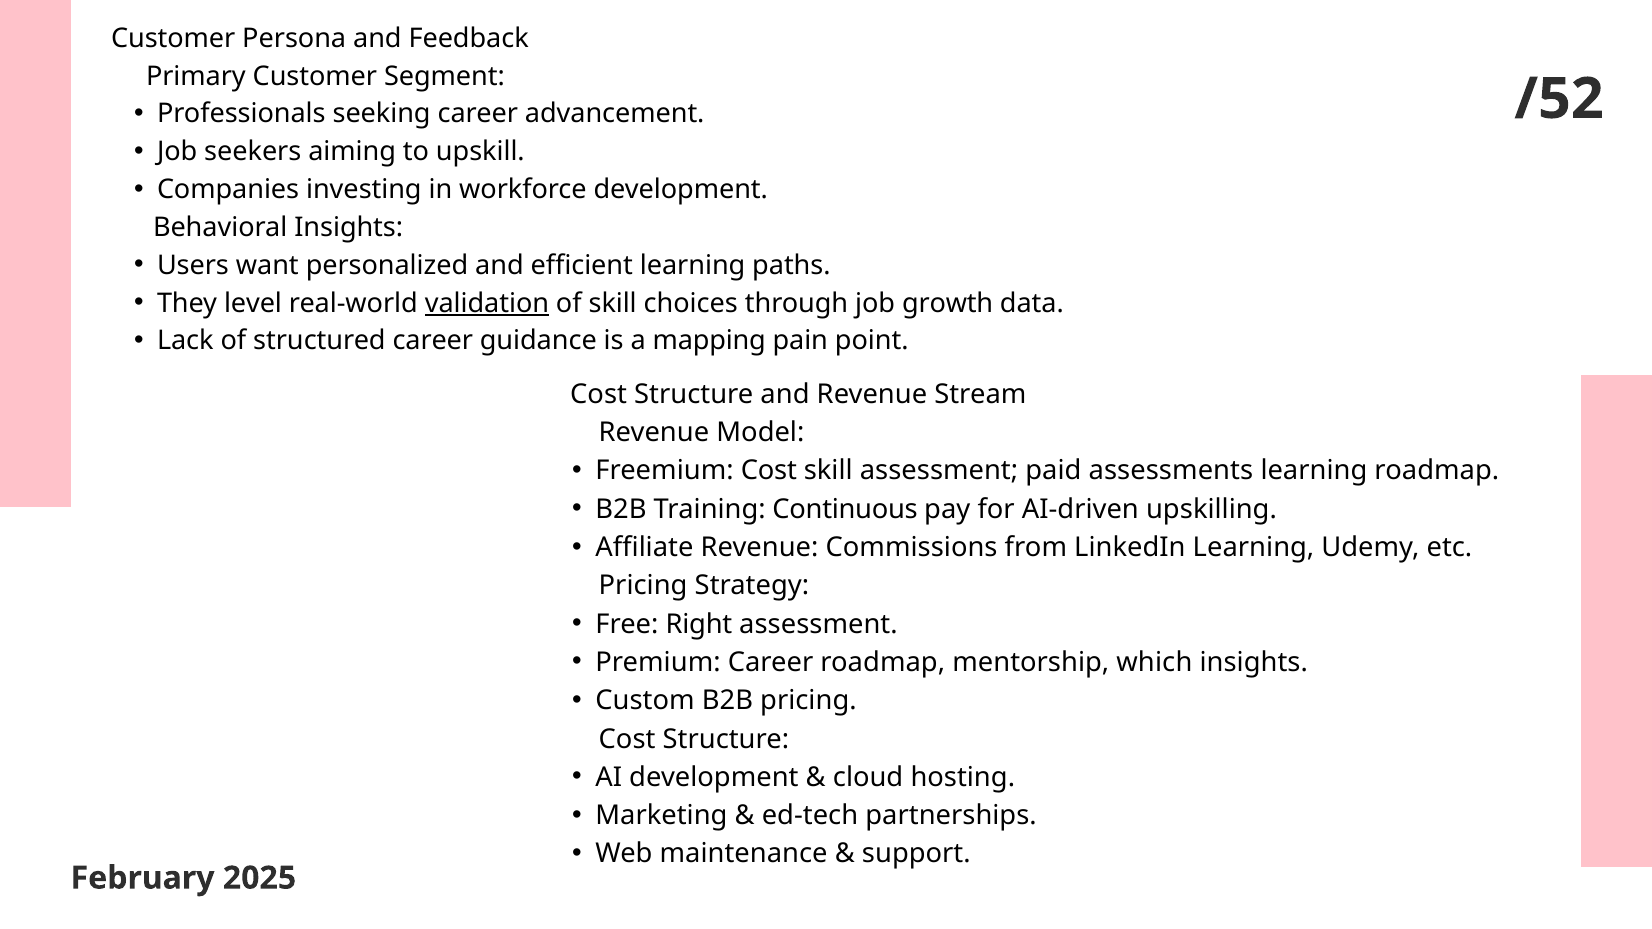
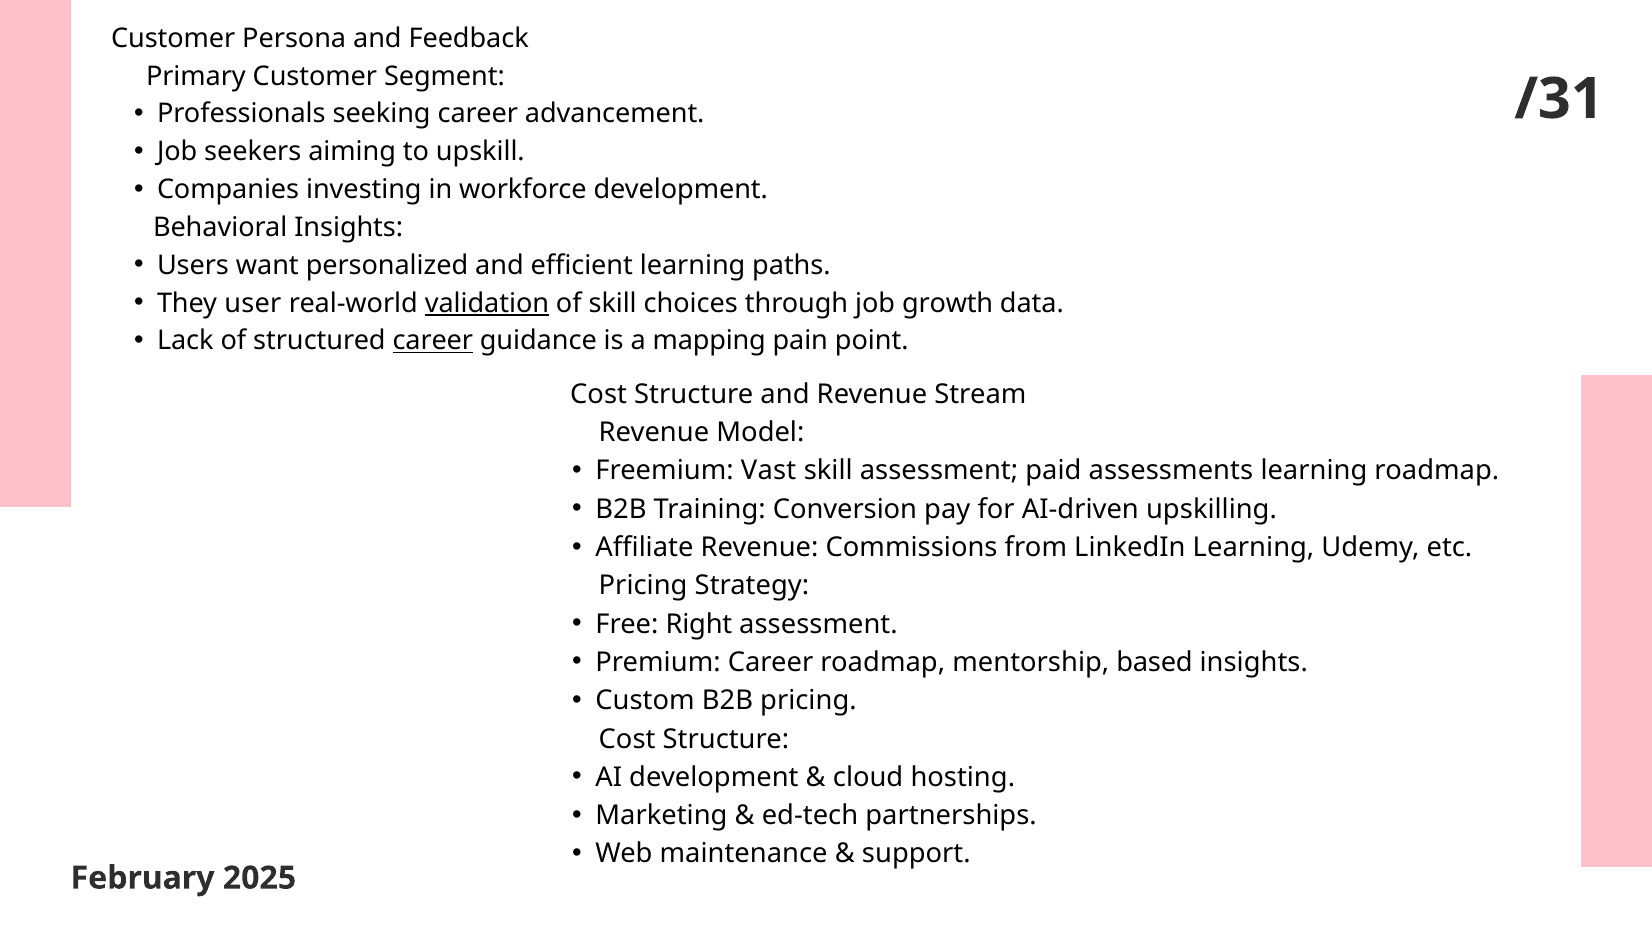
/52: /52 -> /31 (1559, 99)
level: level -> user (253, 303)
career underline: none -> present (433, 341)
Freemium Cost: Cost -> Vast (769, 471)
Continuous: Continuous -> Conversion (845, 509)
which: which -> based (1155, 663)
